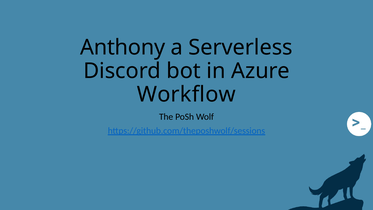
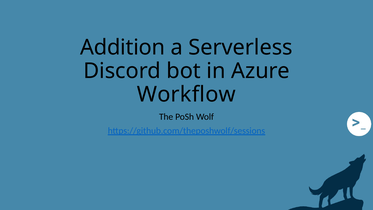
Anthony: Anthony -> Addition (123, 47)
